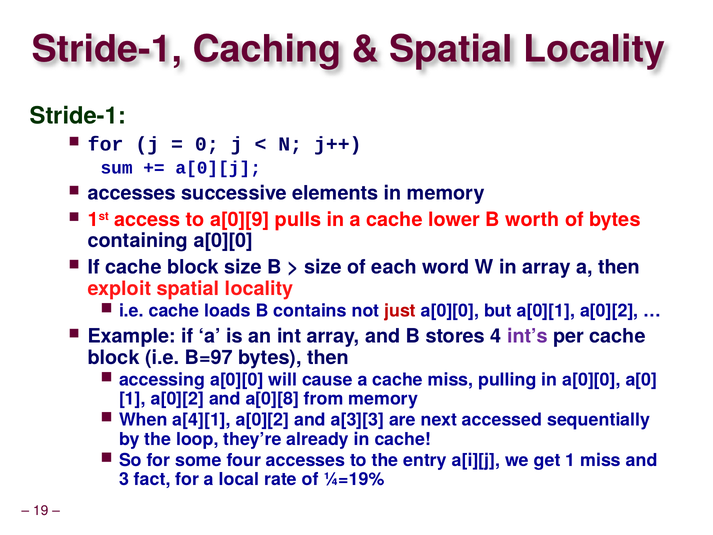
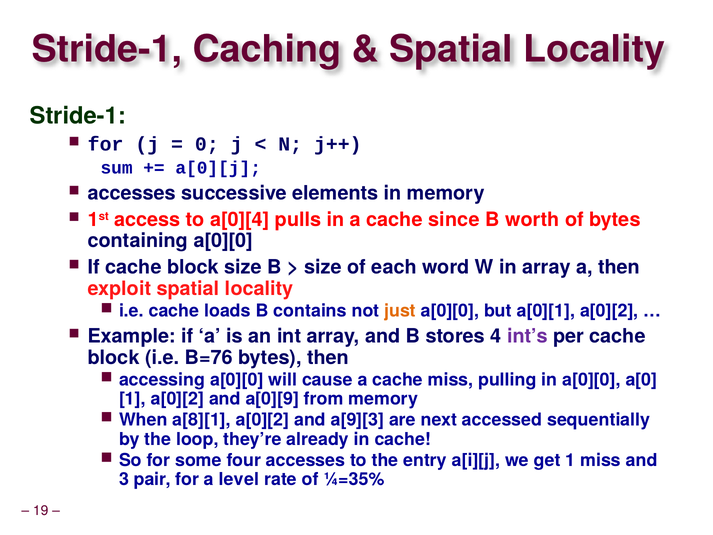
a[0][9: a[0][9 -> a[0][4 (240, 219)
lower: lower -> since (454, 219)
just colour: red -> orange (400, 311)
B=97: B=97 -> B=76 (209, 357)
a[0][8: a[0][8 -> a[0][9 (272, 399)
a[4][1: a[4][1 -> a[8][1 (202, 420)
a[3][3: a[3][3 -> a[9][3 (357, 420)
fact: fact -> pair (152, 479)
local: local -> level (239, 479)
¼=19%: ¼=19% -> ¼=35% (354, 479)
